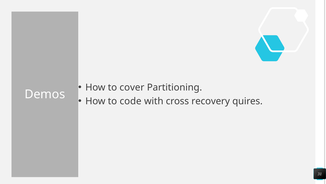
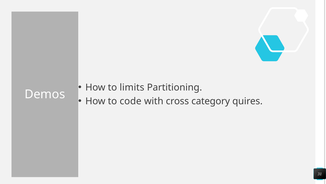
cover: cover -> limits (132, 87)
recovery: recovery -> category (211, 101)
